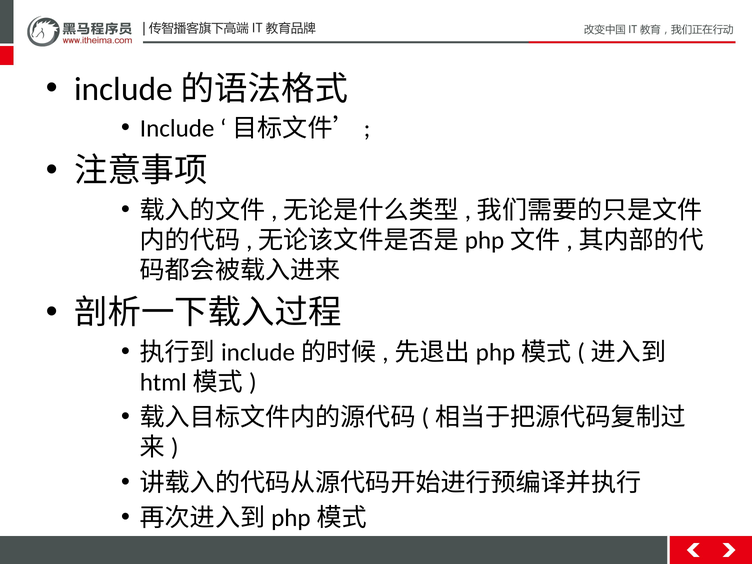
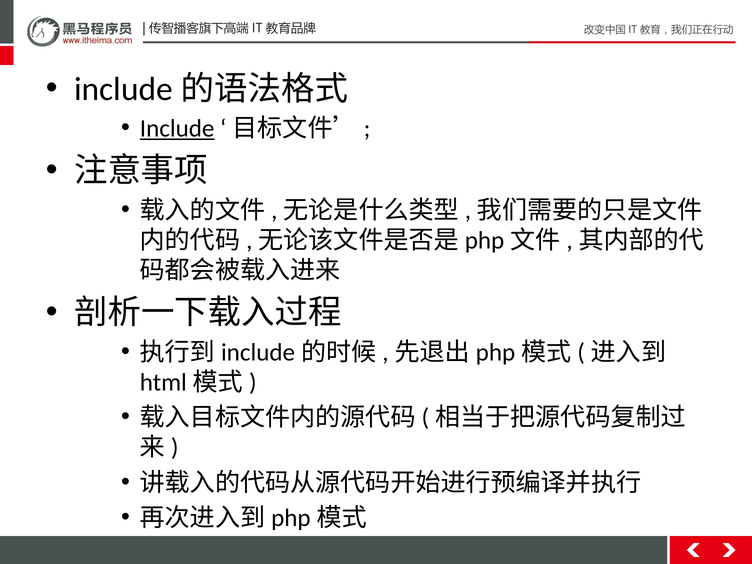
Include underline: none -> present (177, 129)
